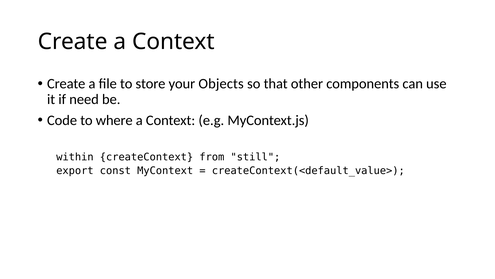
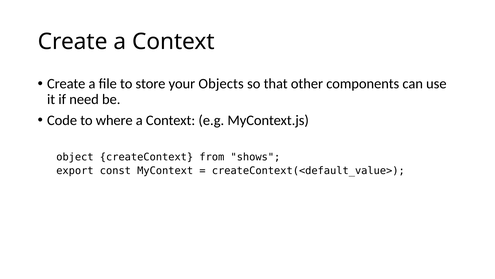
within: within -> object (75, 157)
still: still -> shows (255, 157)
